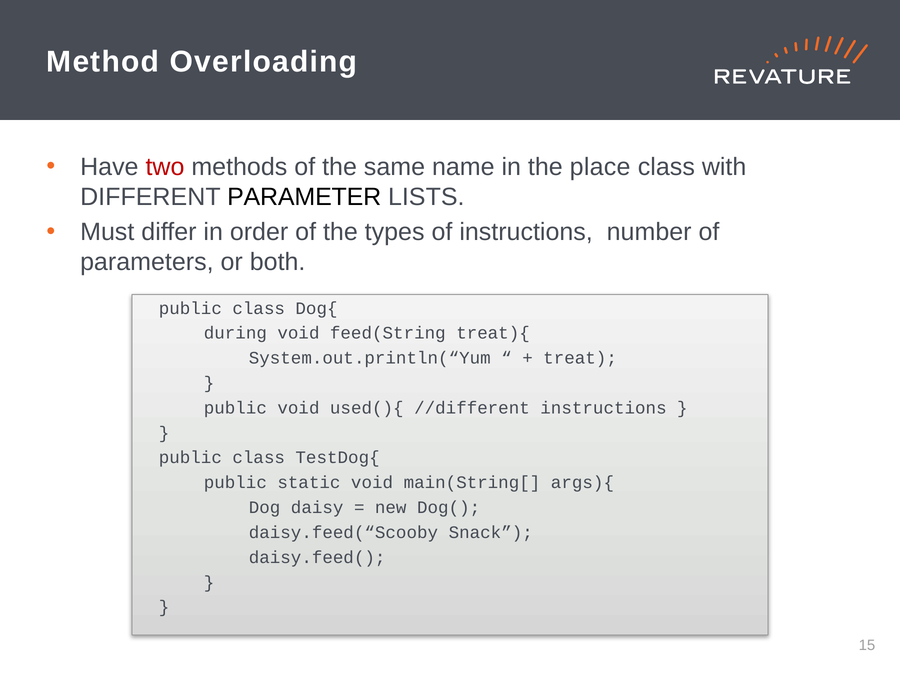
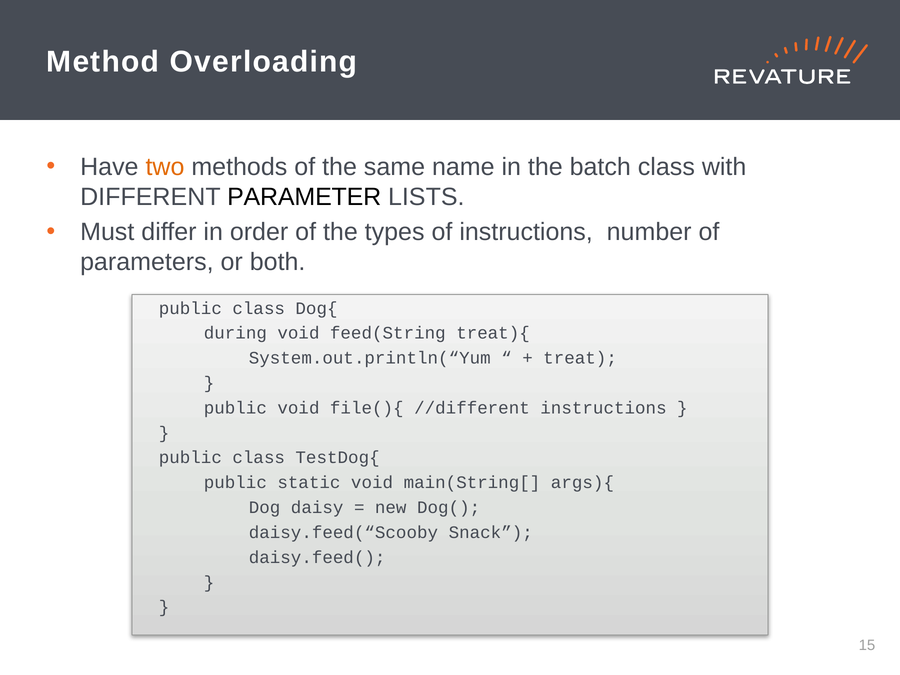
two colour: red -> orange (165, 167)
place: place -> batch (600, 167)
used(){: used(){ -> file(){ (367, 408)
